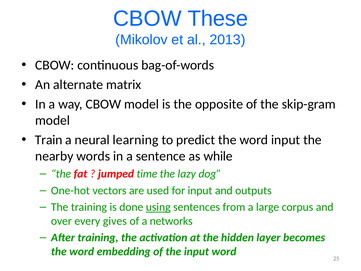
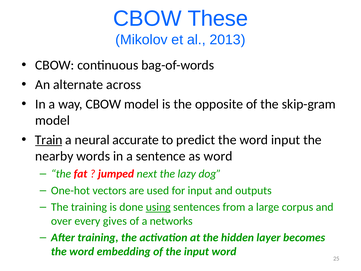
matrix: matrix -> across (124, 85)
Train underline: none -> present (49, 140)
learning: learning -> accurate (136, 140)
as while: while -> word (218, 156)
time: time -> next (147, 174)
